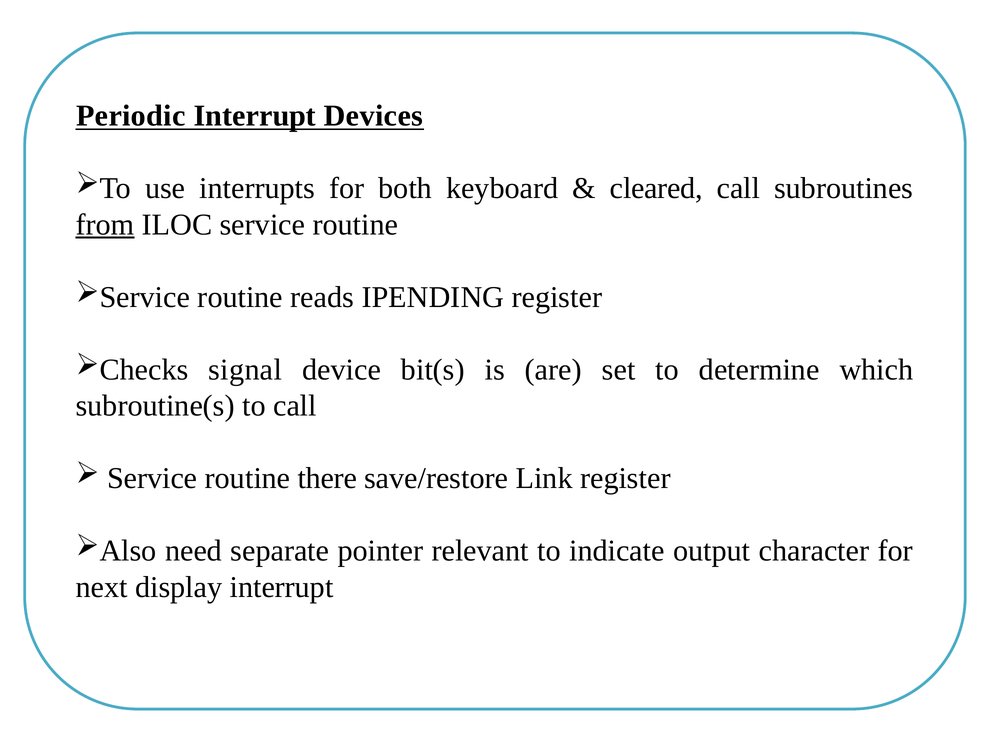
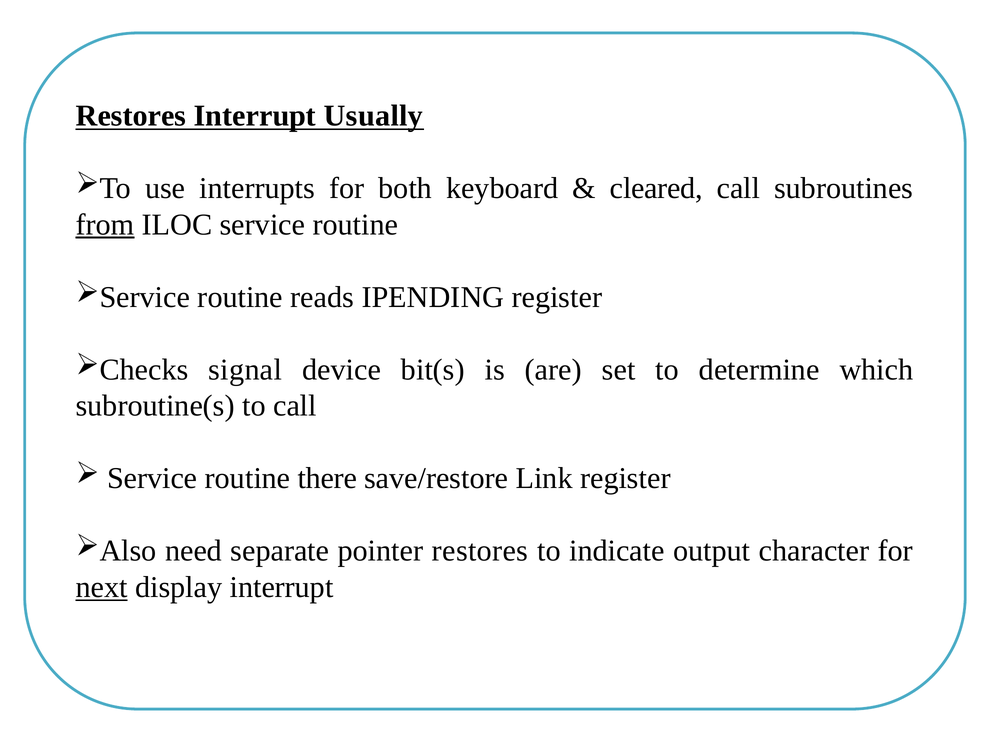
Periodic: Periodic -> Restores (131, 116)
Devices: Devices -> Usually (373, 116)
pointer relevant: relevant -> restores (480, 551)
next underline: none -> present (102, 588)
